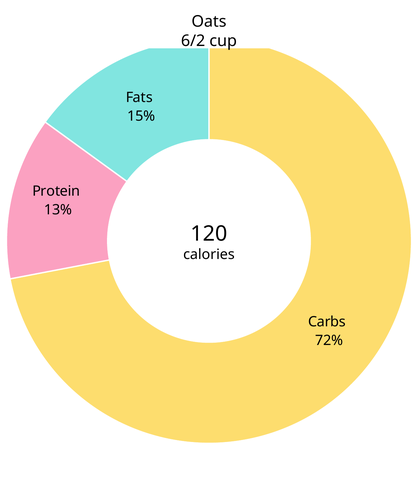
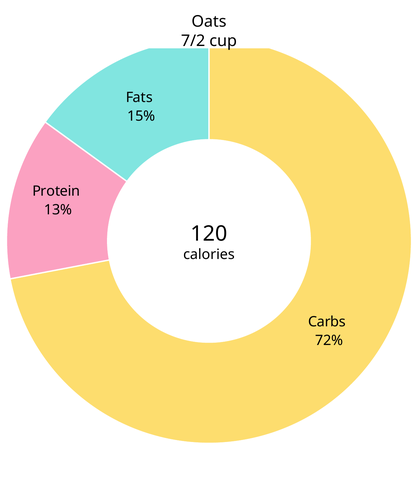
6/2: 6/2 -> 7/2 (193, 41)
